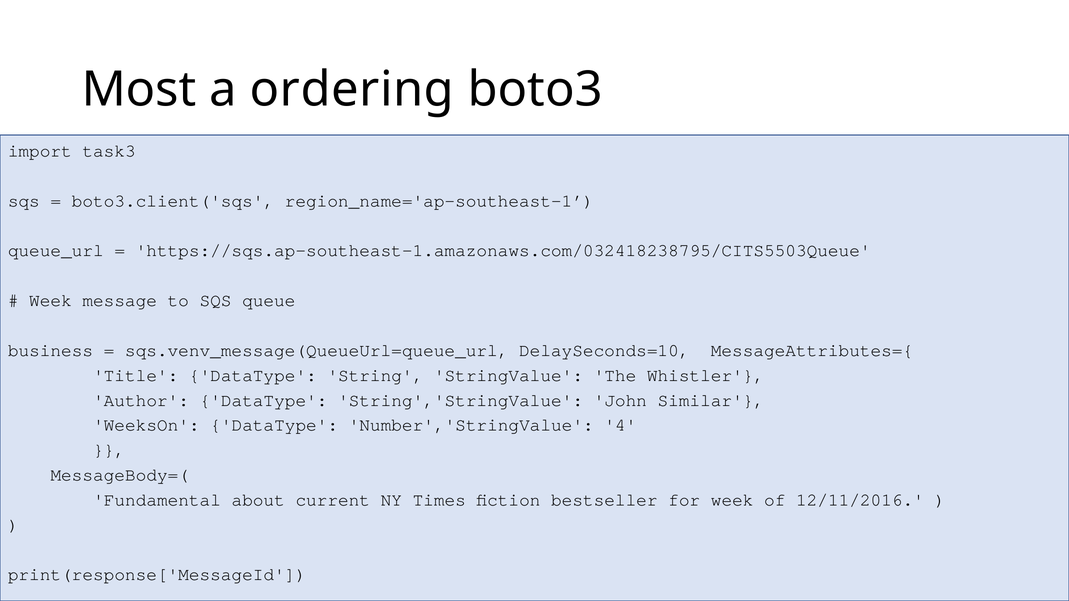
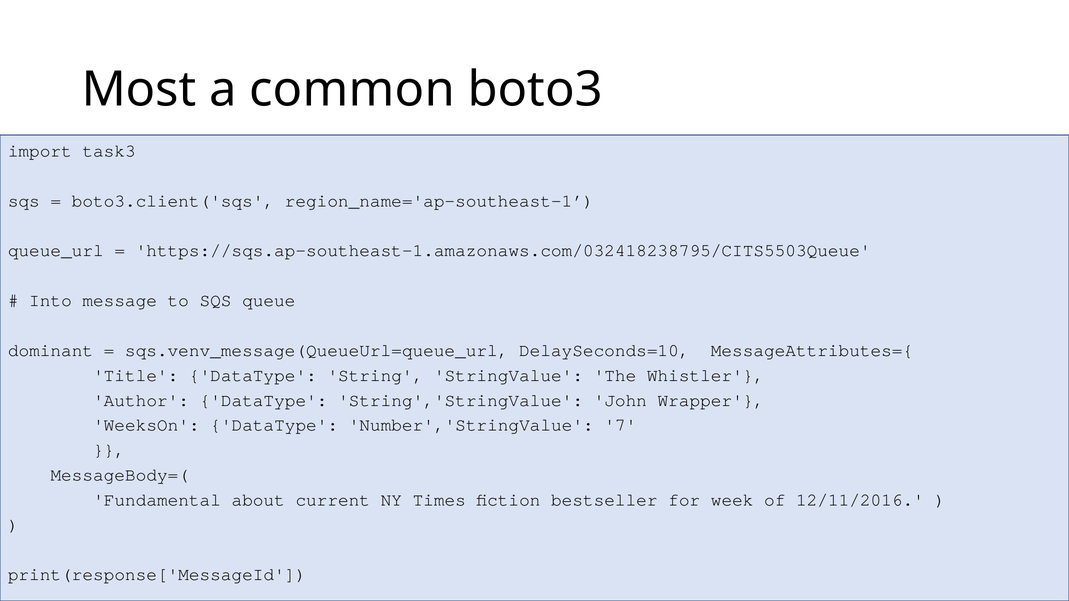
ordering: ordering -> common (352, 90)
Week: Week -> Into (50, 301)
business: business -> dominant (50, 350)
Similar: Similar -> Wrapper (711, 400)
4: 4 -> 7 (620, 425)
